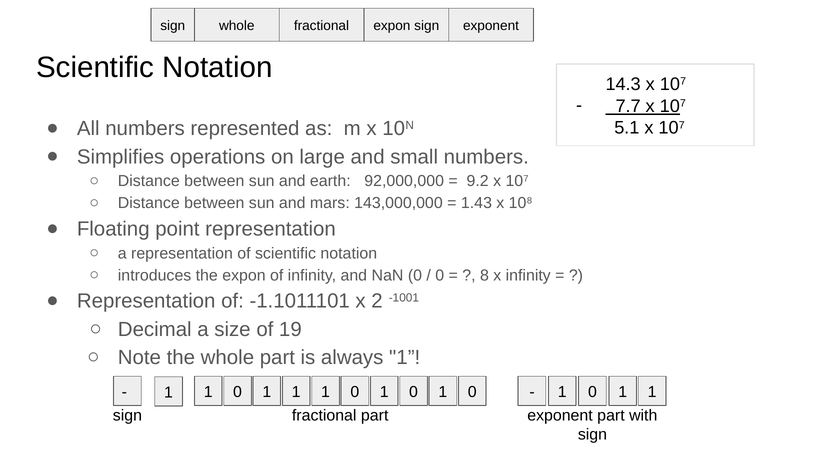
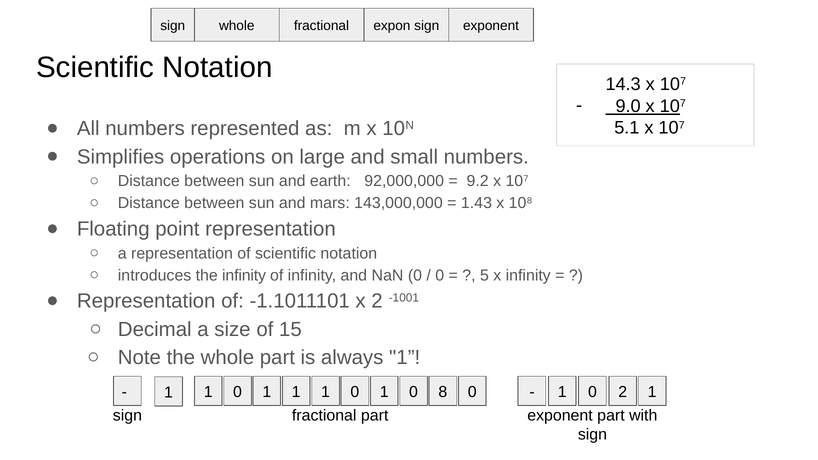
7.7: 7.7 -> 9.0 (628, 106)
the expon: expon -> infinity (244, 275)
8: 8 -> 5 (484, 275)
19: 19 -> 15 (290, 329)
0 1 0 1: 1 -> 8 (443, 392)
1: 1 -> 2 (623, 392)
